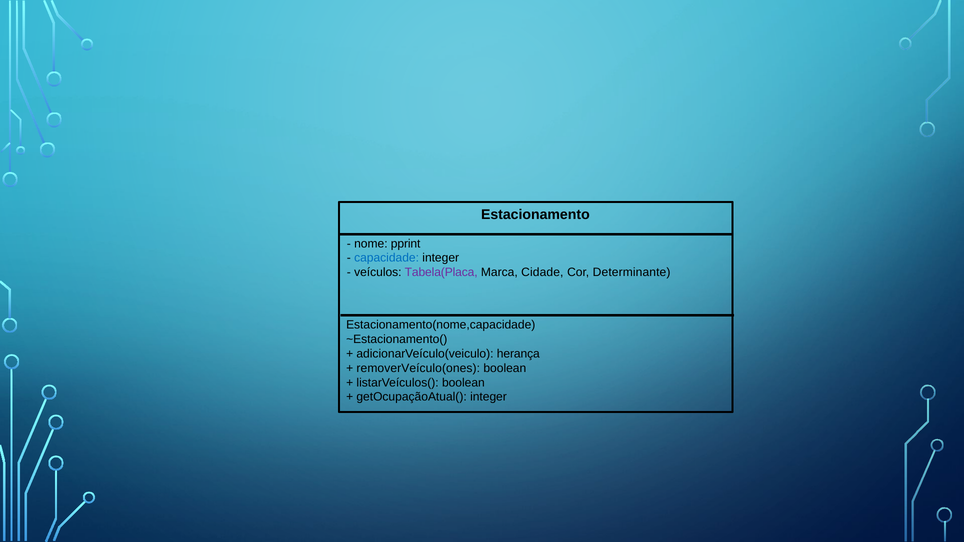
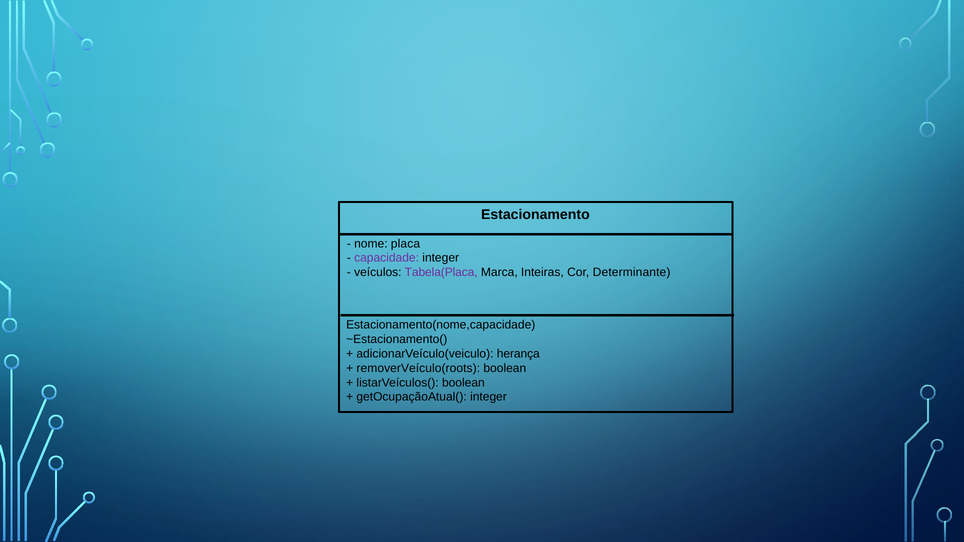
pprint: pprint -> placa (406, 244)
capacidade colour: blue -> purple (387, 258)
Cidade: Cidade -> Inteiras (542, 273)
removerVeículo(ones: removerVeículo(ones -> removerVeículo(roots (418, 368)
